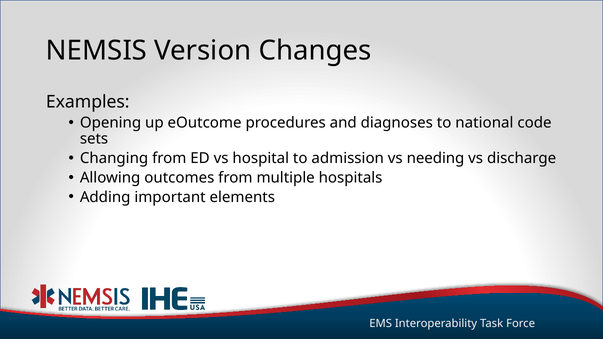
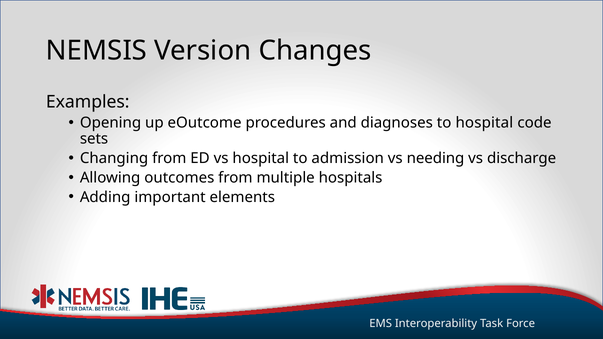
to national: national -> hospital (484, 123)
